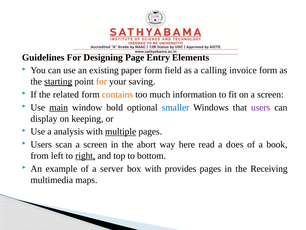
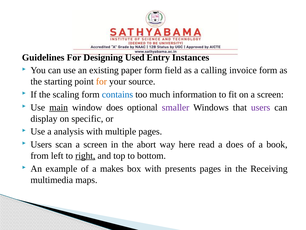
Page: Page -> Used (135, 57)
Elements: Elements -> Instances (191, 57)
starting underline: present -> none (58, 81)
saving: saving -> source (142, 81)
related: related -> scaling (66, 94)
contains colour: orange -> blue (117, 94)
window bold: bold -> does (115, 107)
smaller colour: blue -> purple (176, 107)
keeping: keeping -> specific (87, 118)
multiple underline: present -> none (121, 131)
server: server -> makes (112, 168)
provides: provides -> presents (180, 168)
